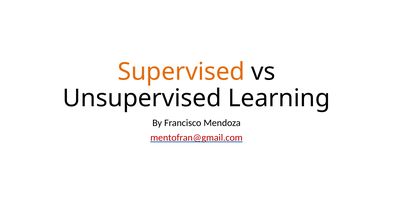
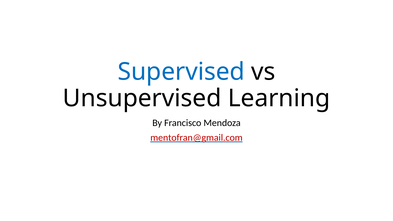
Supervised colour: orange -> blue (181, 72)
